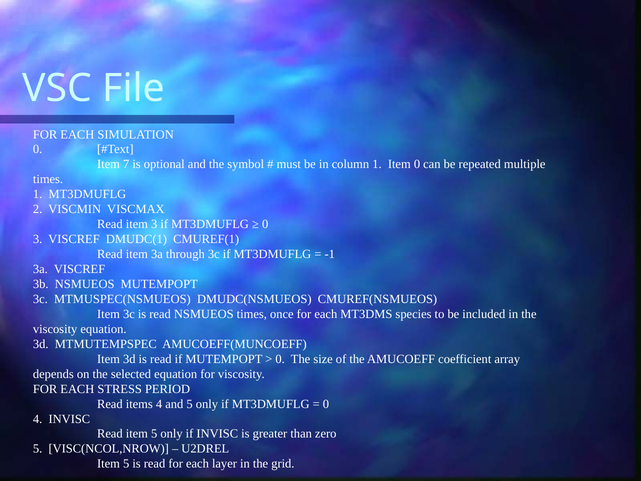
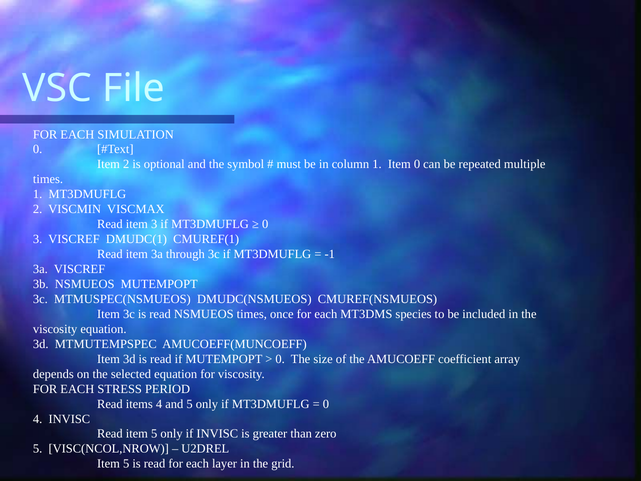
Item 7: 7 -> 2 (126, 164)
